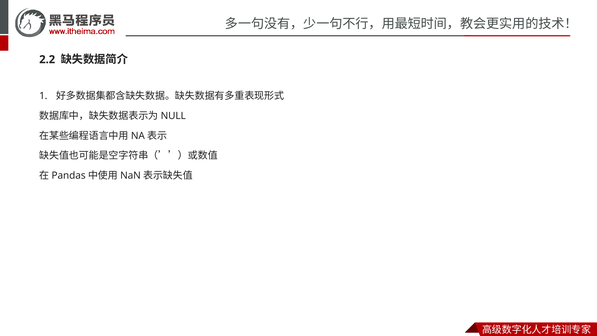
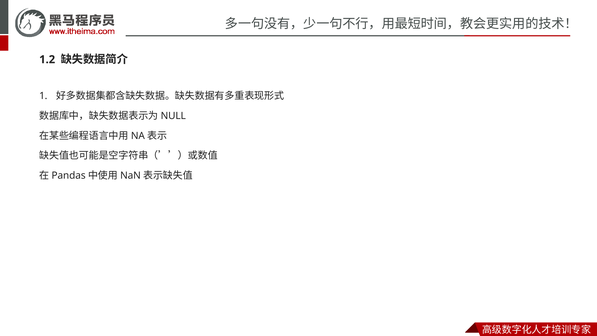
2.2: 2.2 -> 1.2 (47, 59)
